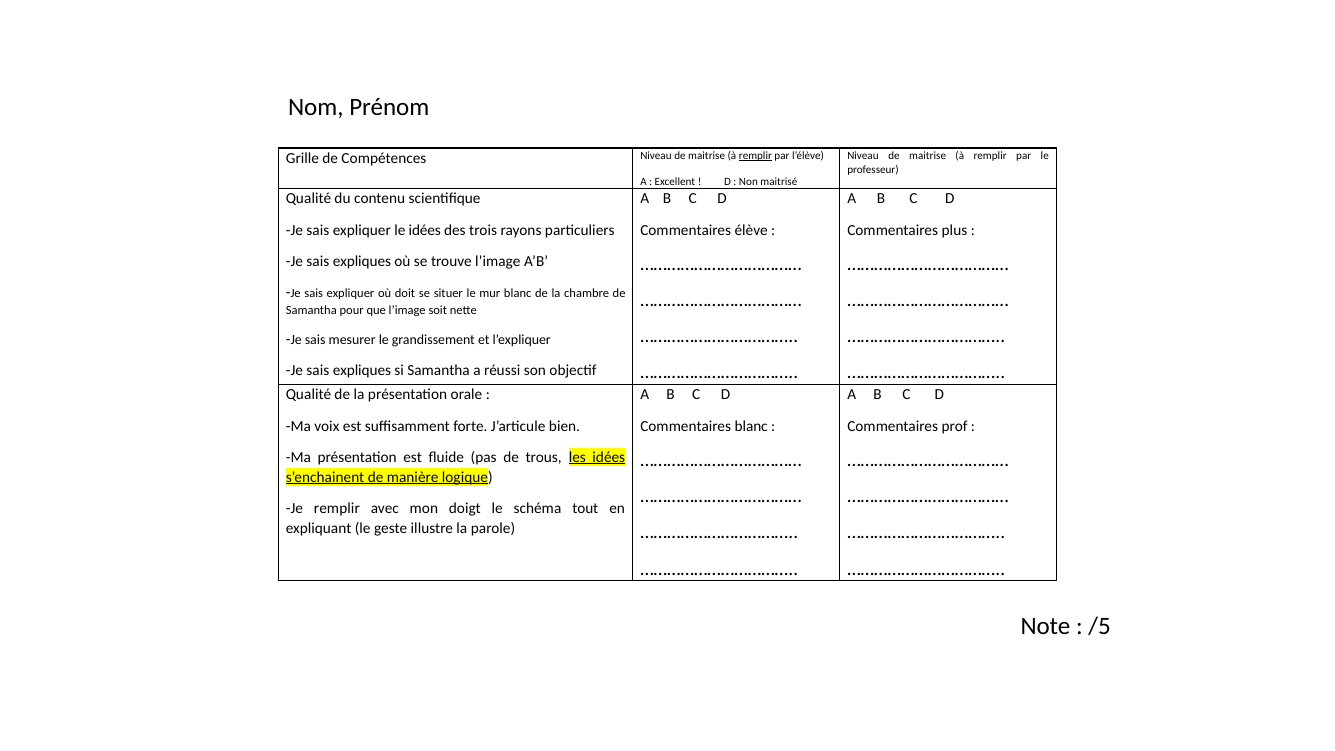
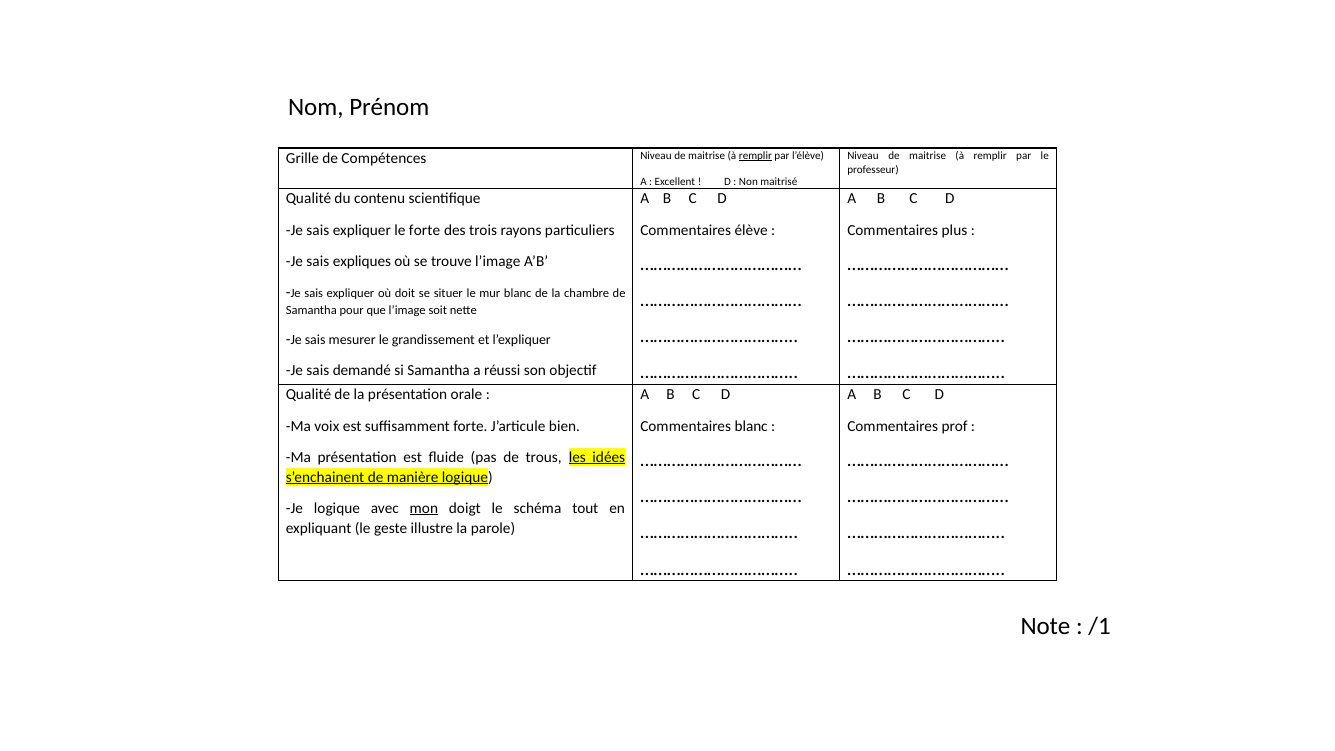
le idées: idées -> forte (425, 230)
expliques: expliques -> demandé (362, 370)
Je remplir: remplir -> logique (337, 508)
mon underline: none -> present (424, 508)
/5: /5 -> /1 (1100, 626)
